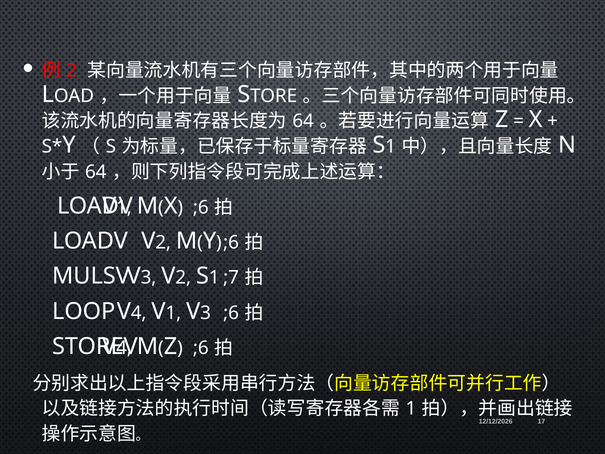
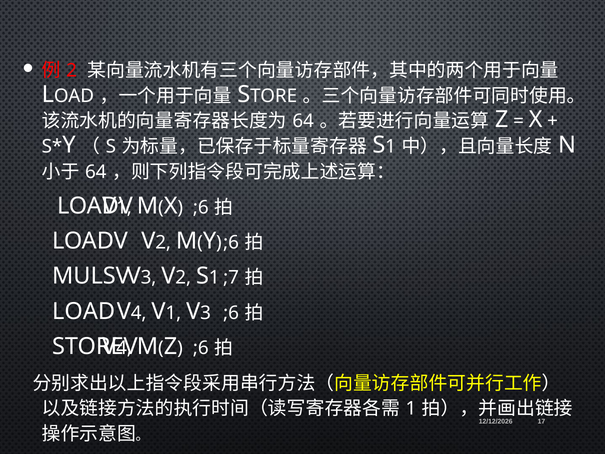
LOOP: LOOP -> LOAD (84, 311)
